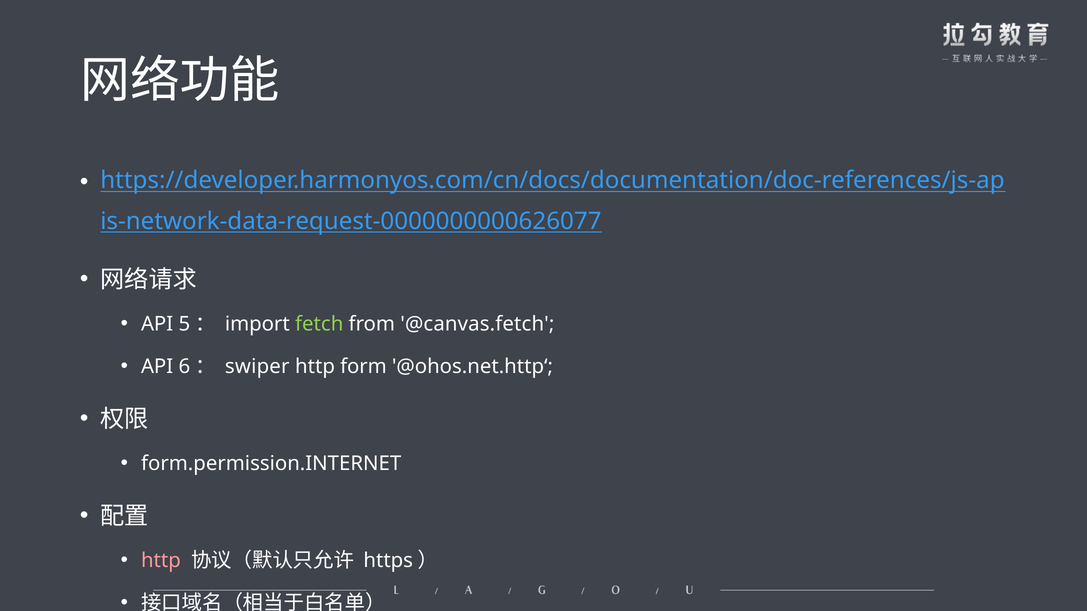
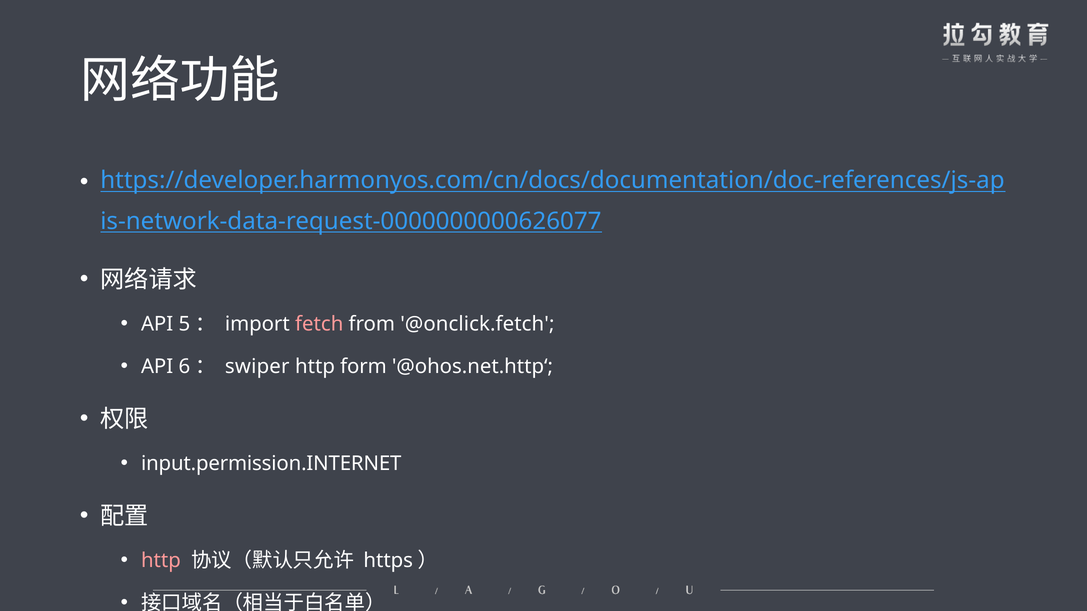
fetch colour: light green -> pink (319, 324)
@canvas.fetch: @canvas.fetch -> @onclick.fetch (477, 324)
form.permission.INTERNET: form.permission.INTERNET -> input.permission.INTERNET (271, 464)
